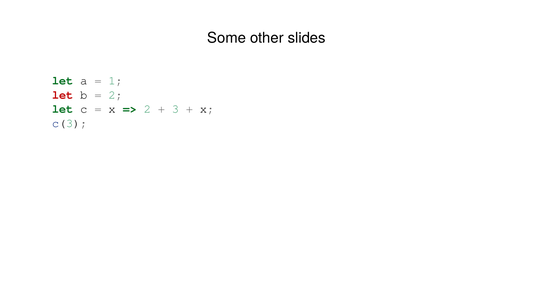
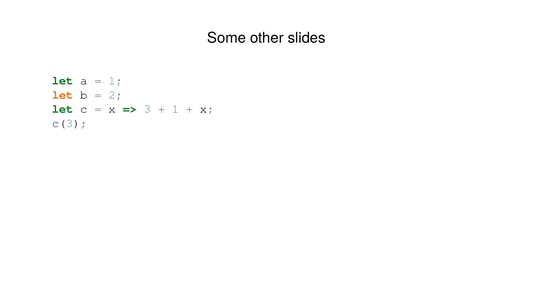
let colour: red -> orange (63, 95)
2: 2 -> 3 (147, 109)
3: 3 -> 1 (175, 109)
